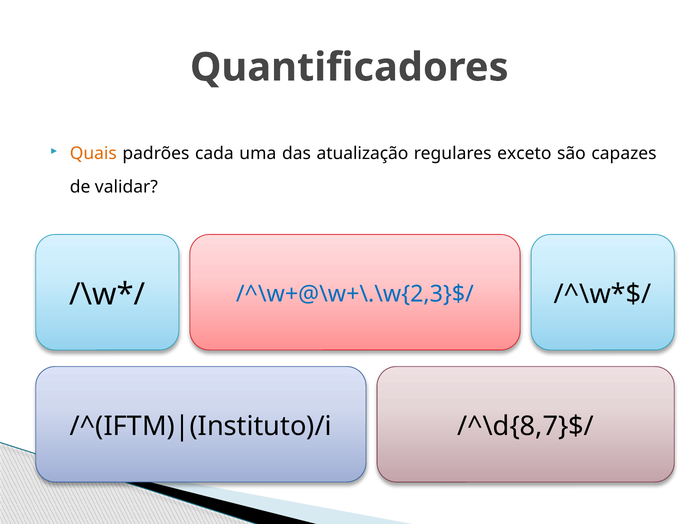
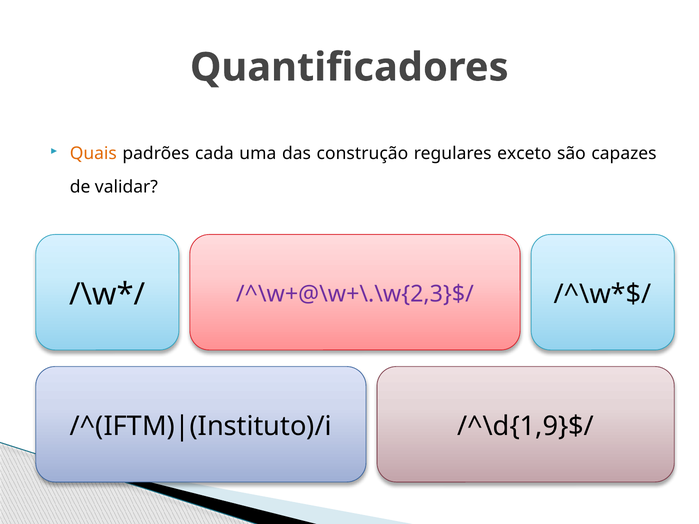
atualização: atualização -> construção (362, 154)
/^\w+@\w+\.\w{2,3}$/ colour: blue -> purple (355, 294)
/^\d{8,7}$/: /^\d{8,7}$/ -> /^\d{1,9}$/ (526, 426)
